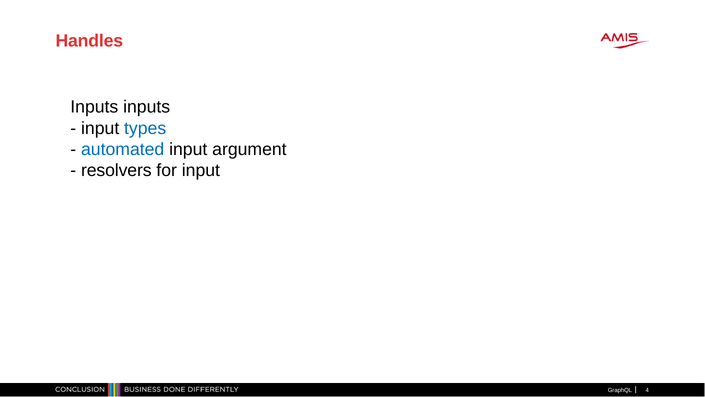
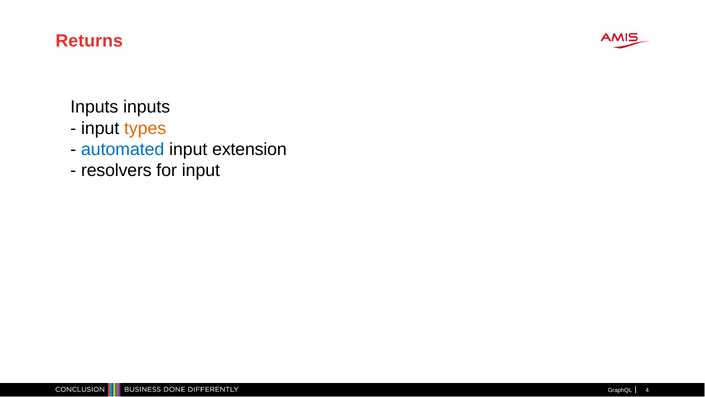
Handles: Handles -> Returns (89, 41)
types colour: blue -> orange (145, 128)
argument: argument -> extension (249, 149)
